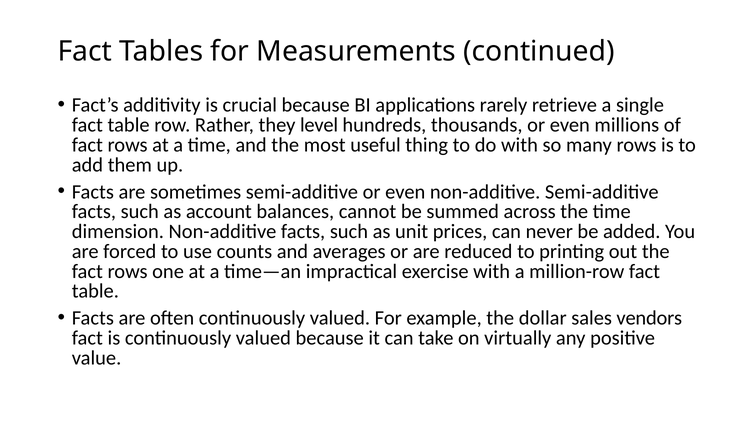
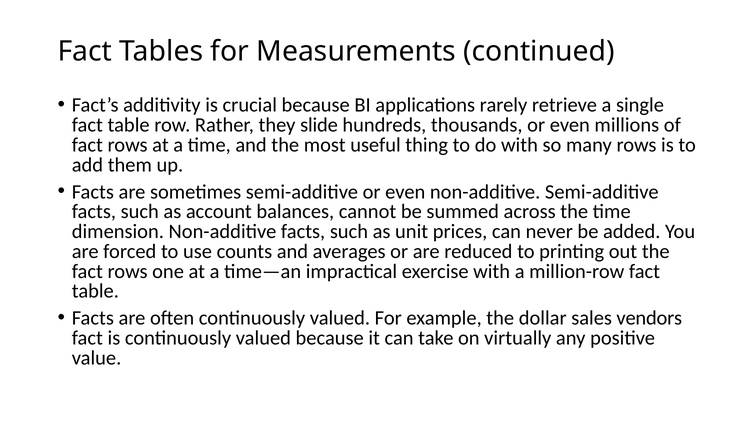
level: level -> slide (319, 125)
